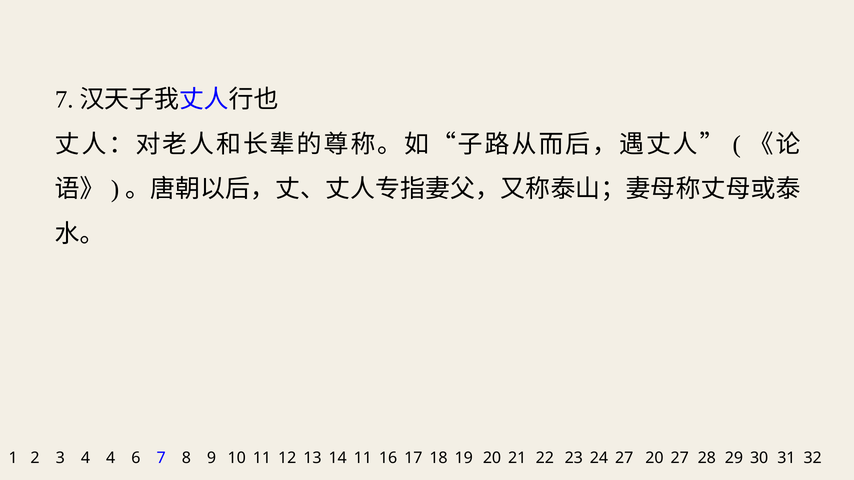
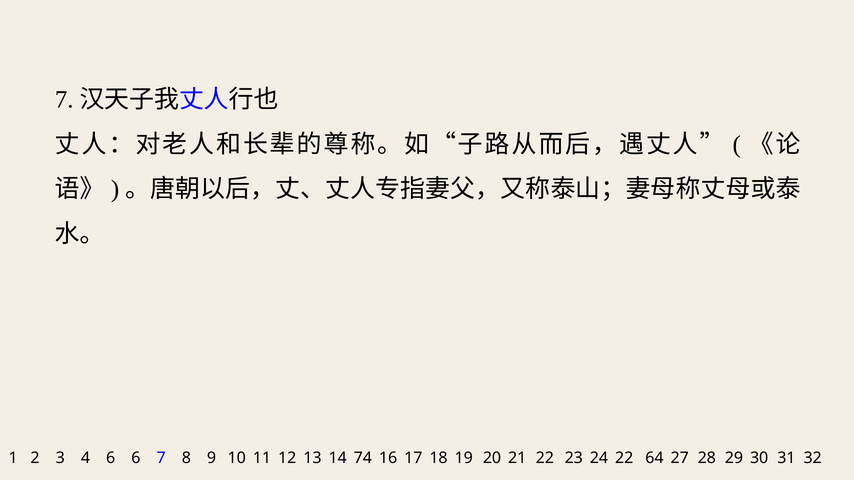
4 4: 4 -> 6 (111, 458)
12 11: 11 -> 74 (363, 458)
24 27: 27 -> 22 (624, 458)
23 20: 20 -> 64 (654, 458)
